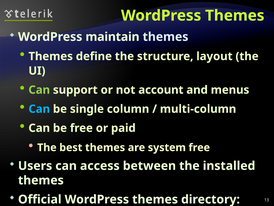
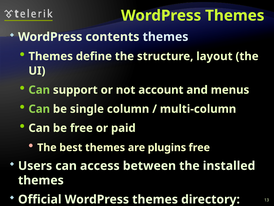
maintain: maintain -> contents (112, 37)
Can colour: light blue -> light green (39, 109)
system: system -> plugins (167, 147)
